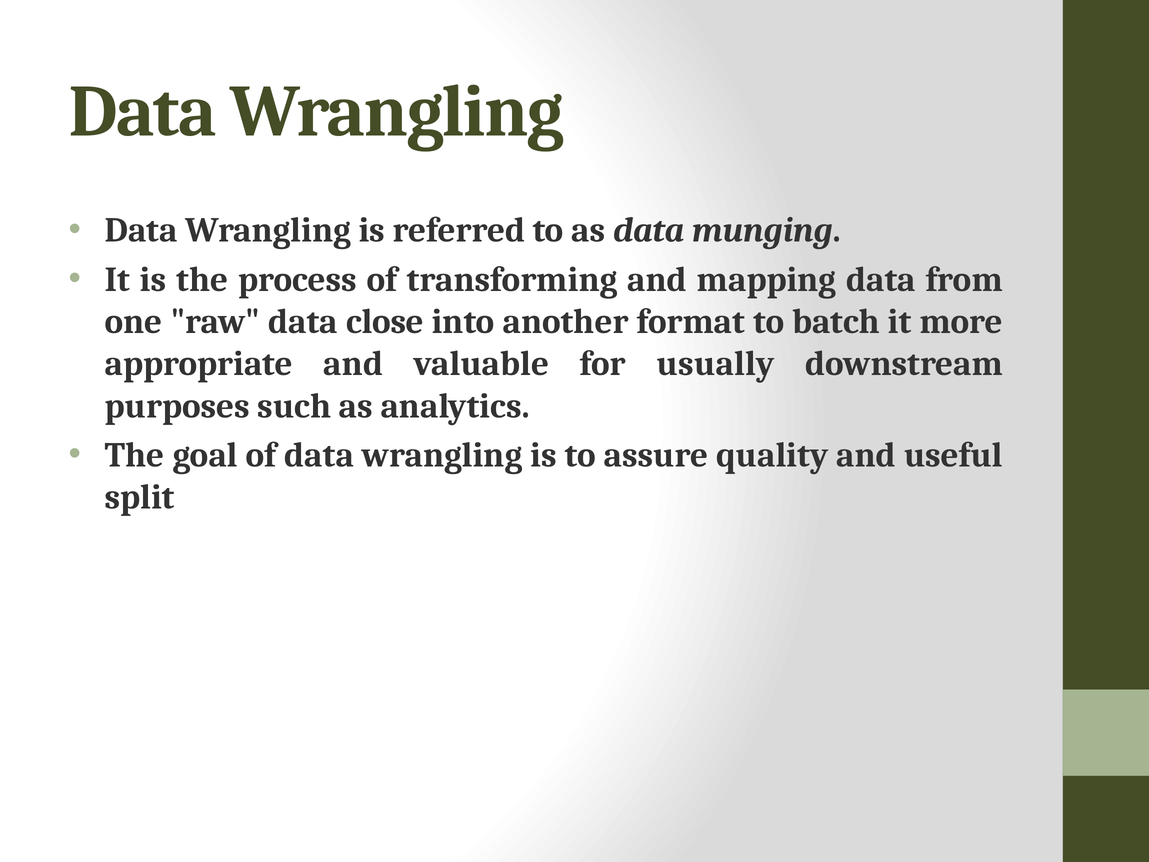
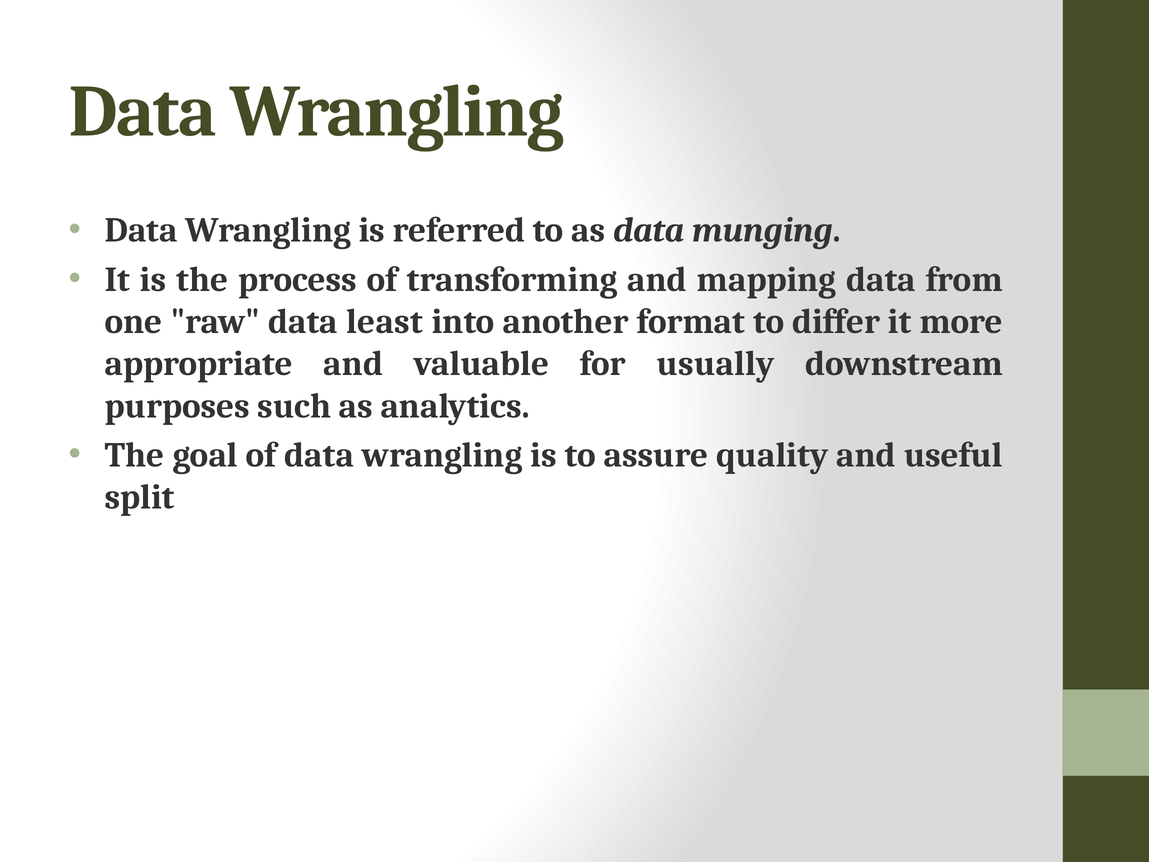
close: close -> least (385, 322)
batch: batch -> differ (836, 322)
